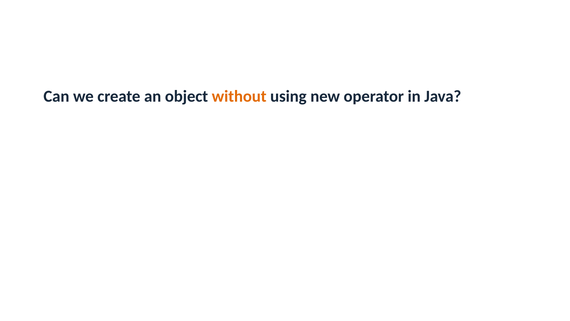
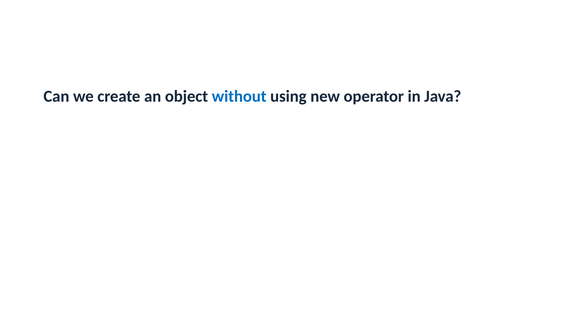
without colour: orange -> blue (239, 96)
